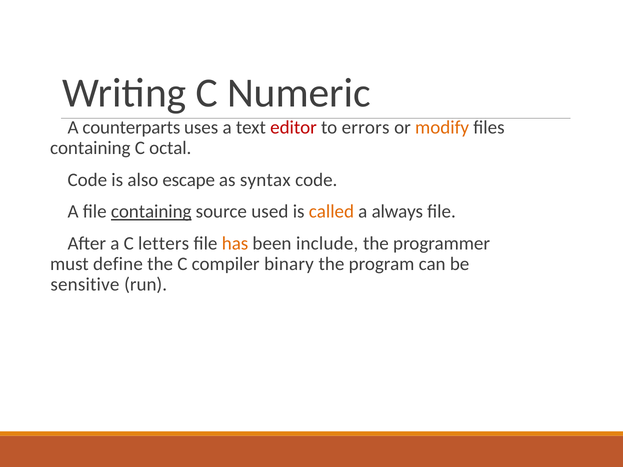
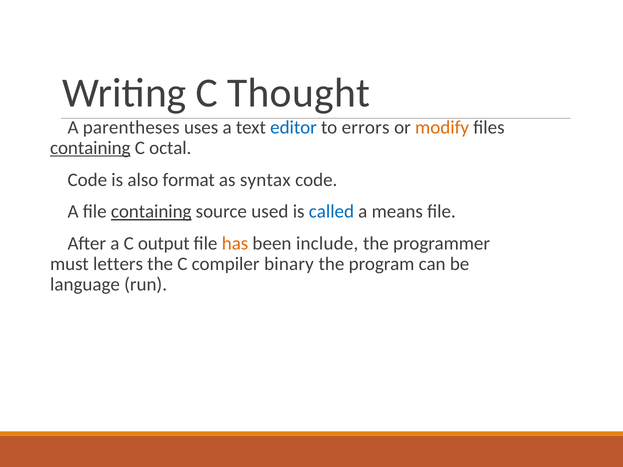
Numeric: Numeric -> Thought (299, 93)
counterparts: counterparts -> parentheses (131, 127)
editor colour: red -> blue (294, 127)
containing underline: none -> present (90, 148)
escape: escape -> format (189, 180)
called colour: orange -> blue (331, 212)
always: always -> means (397, 212)
letters: letters -> output (164, 243)
define: define -> letters (118, 264)
sensitive: sensitive -> language (85, 285)
